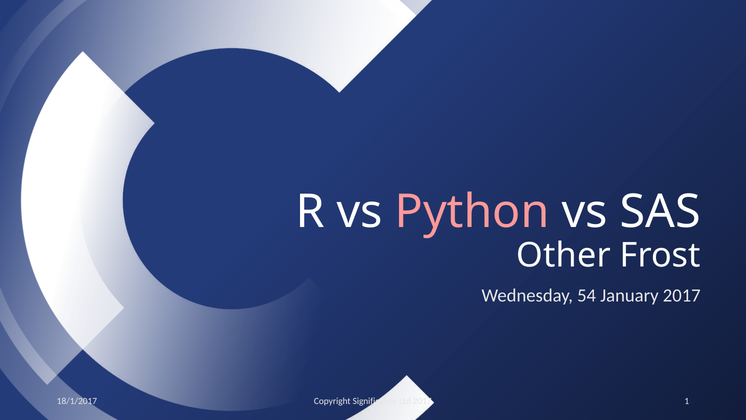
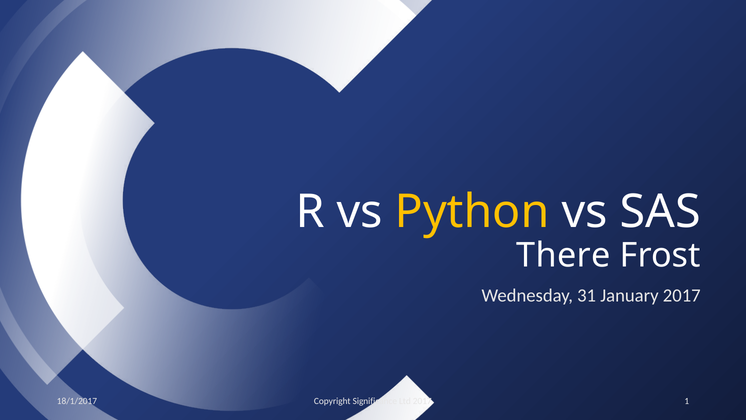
Python colour: pink -> yellow (472, 212)
Other: Other -> There (563, 255)
54: 54 -> 31 (587, 295)
